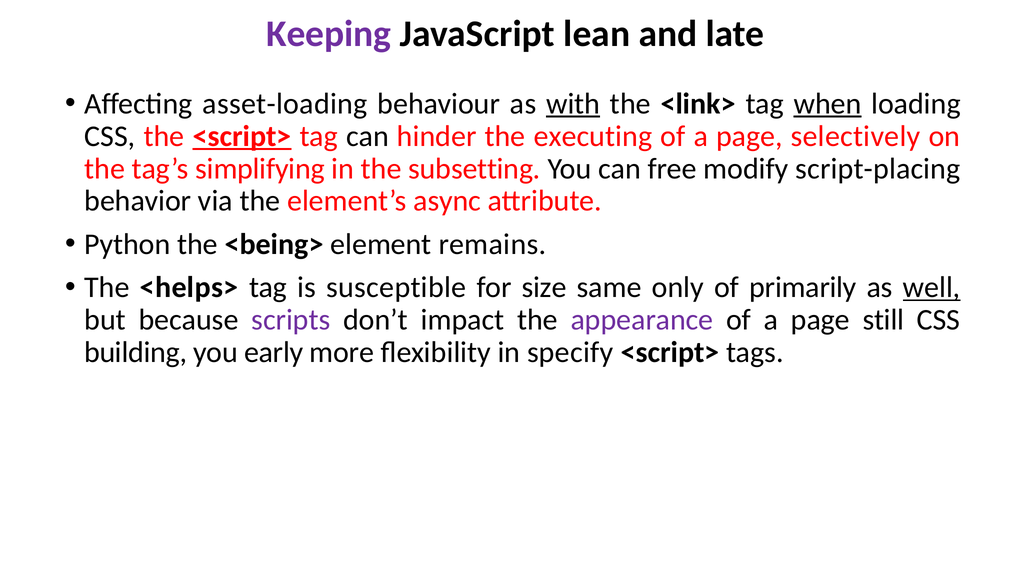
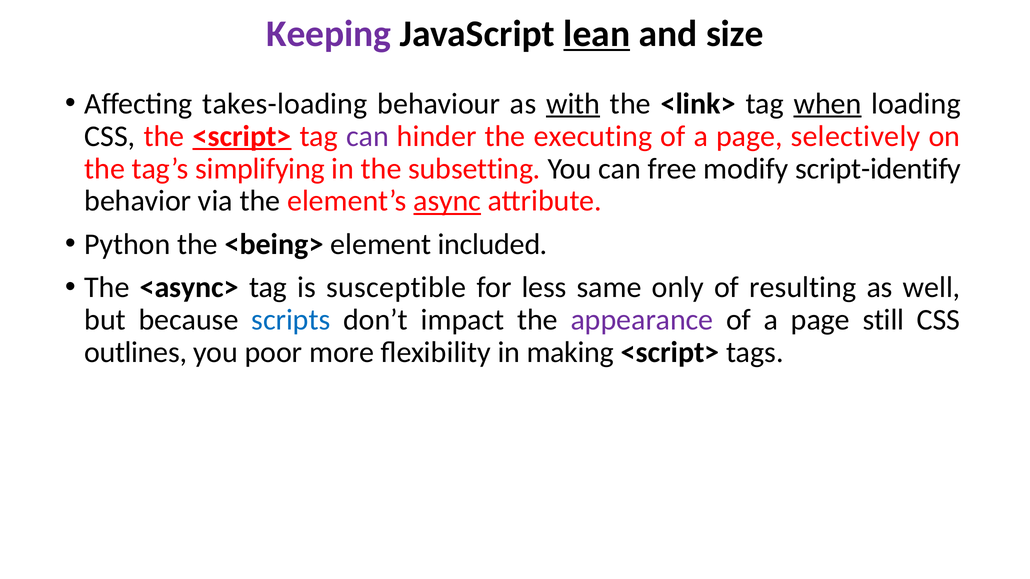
lean underline: none -> present (597, 34)
late: late -> size (735, 34)
asset-loading: asset-loading -> takes-loading (285, 104)
can colour: black -> purple (367, 136)
script-placing: script-placing -> script-identify (878, 169)
async underline: none -> present (447, 201)
remains: remains -> included (493, 244)
<helps>: <helps> -> <async> (189, 288)
size: size -> less (544, 288)
primarily: primarily -> resulting (803, 288)
well underline: present -> none (932, 288)
scripts colour: purple -> blue (291, 320)
building: building -> outlines (136, 352)
early: early -> poor (274, 352)
specify: specify -> making (570, 352)
